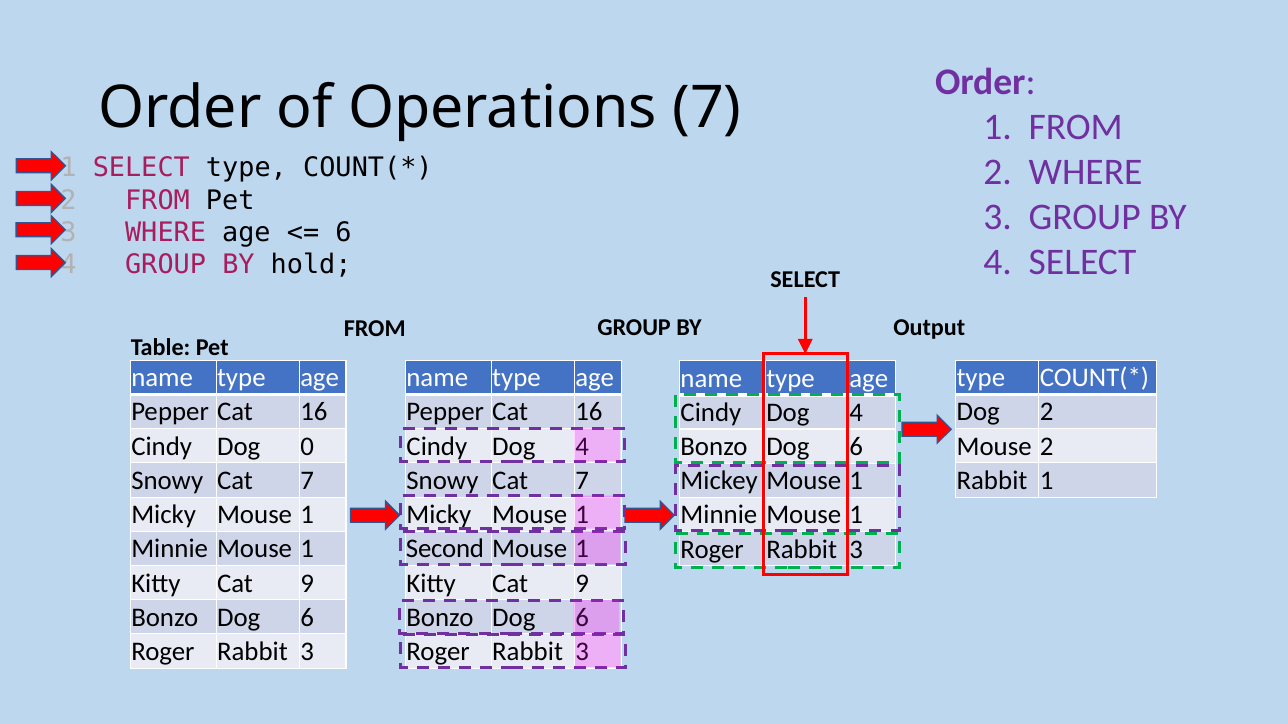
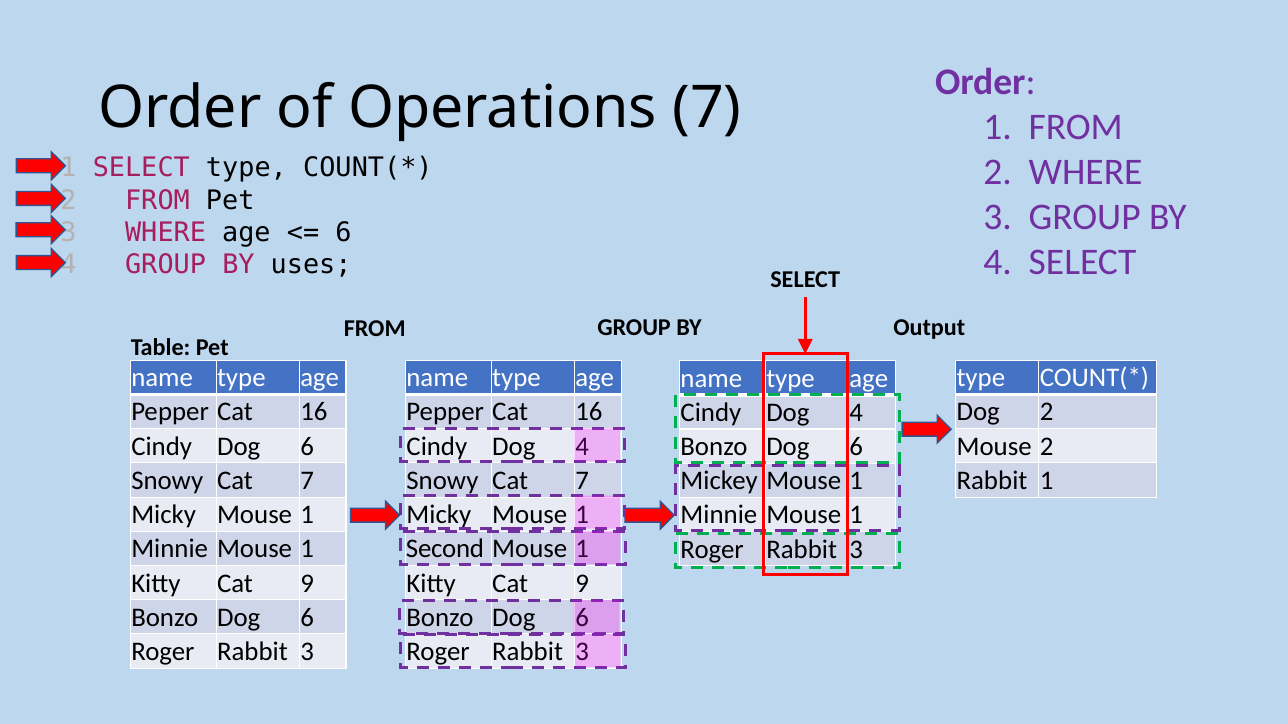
hold: hold -> uses (311, 265)
Cindy Dog 0: 0 -> 6 (307, 447)
